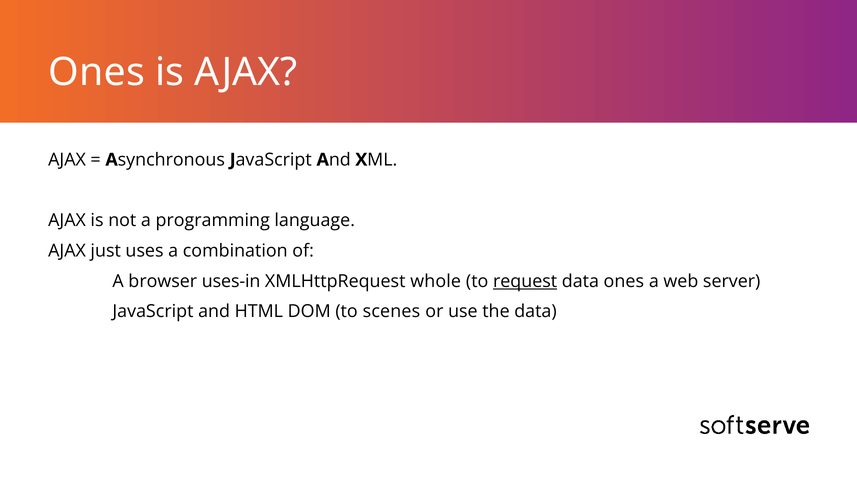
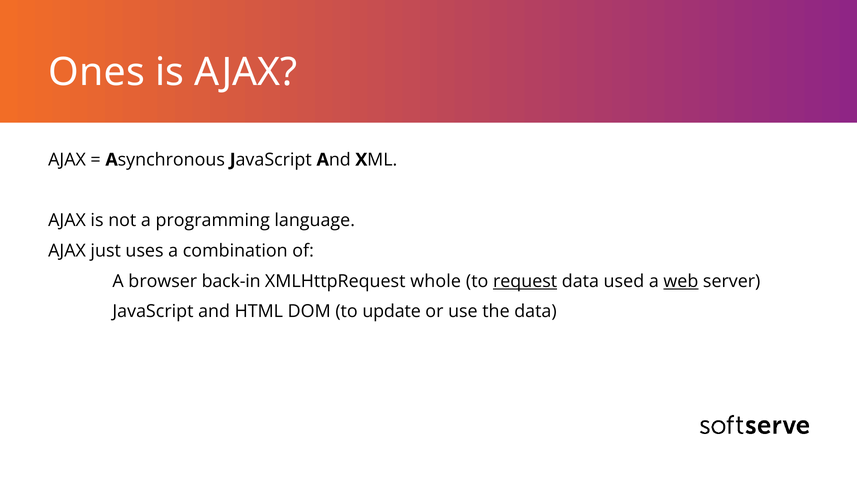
uses-in: uses-in -> back-in (231, 281)
data ones: ones -> used (624, 281)
web underline: none -> present (681, 281)
scenes: scenes -> update (392, 312)
